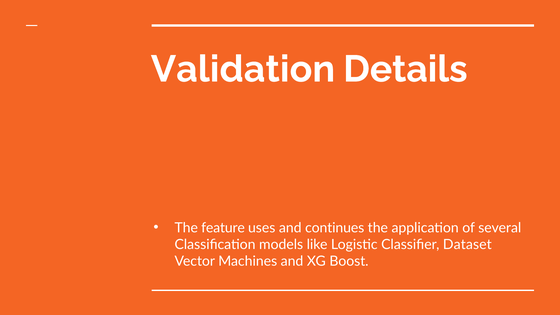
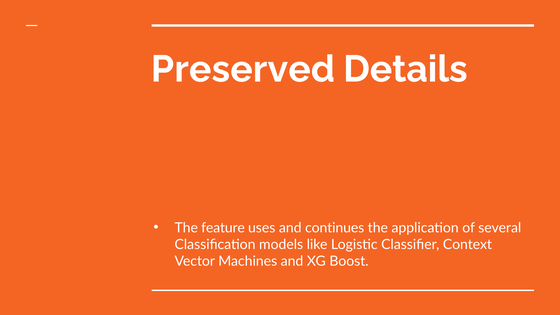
Validation: Validation -> Preserved (243, 69)
Dataset: Dataset -> Context (467, 245)
